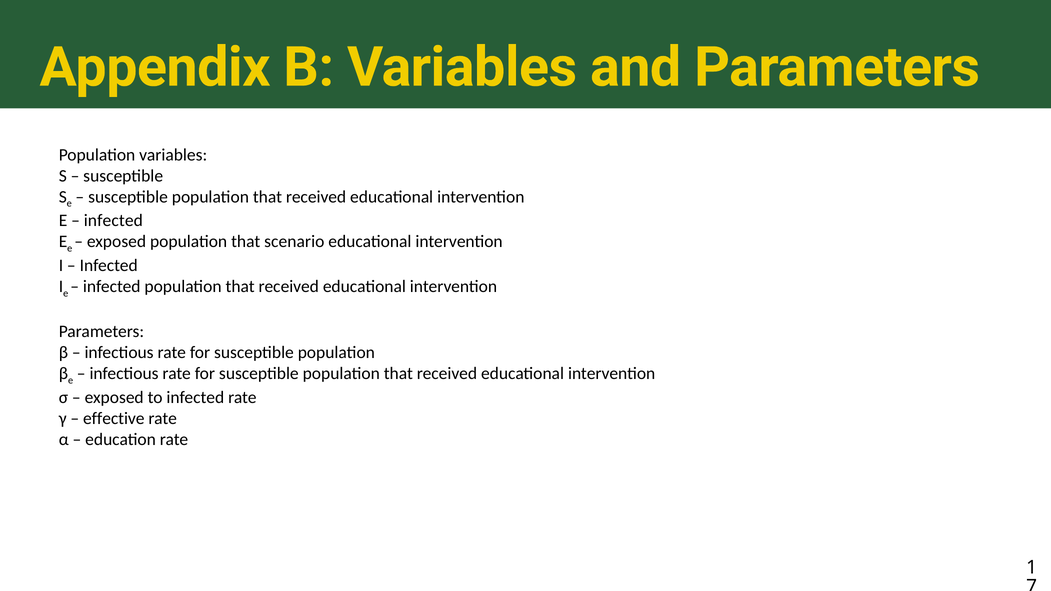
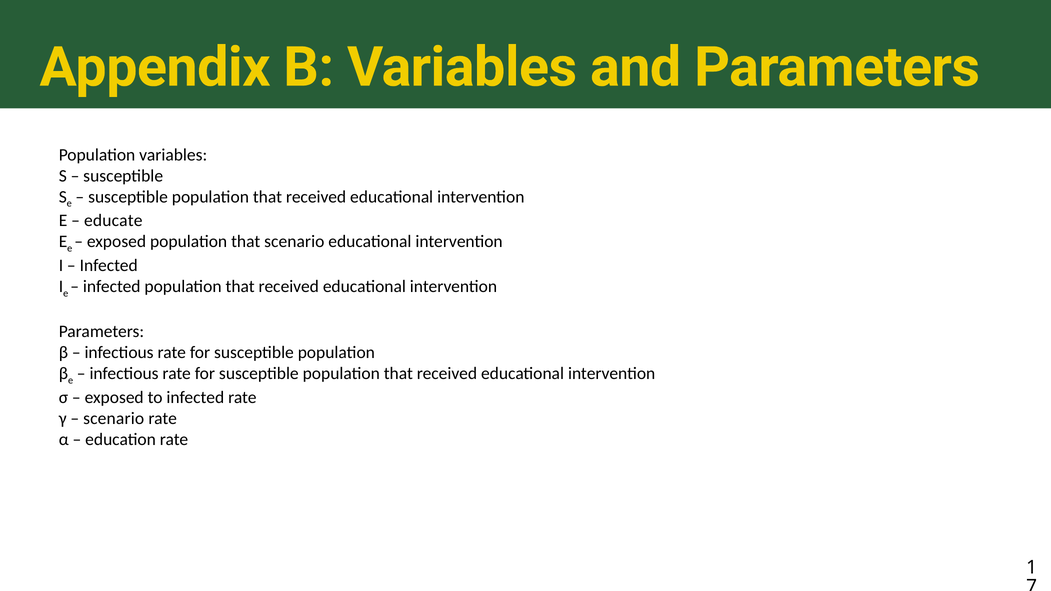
infected: infected -> educate (113, 221)
effective: effective -> scenario (114, 418)
